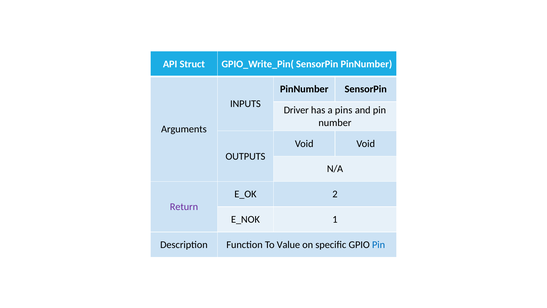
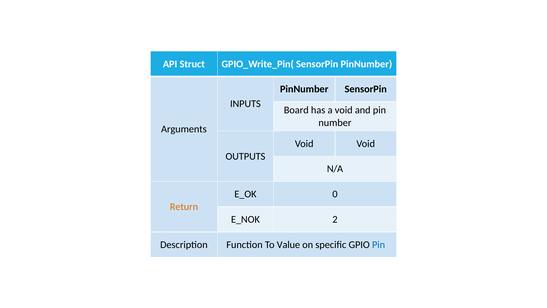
Driver: Driver -> Board (296, 110)
a pins: pins -> void (344, 110)
2: 2 -> 0 (335, 194)
Return colour: purple -> orange (184, 207)
1: 1 -> 2 (335, 219)
